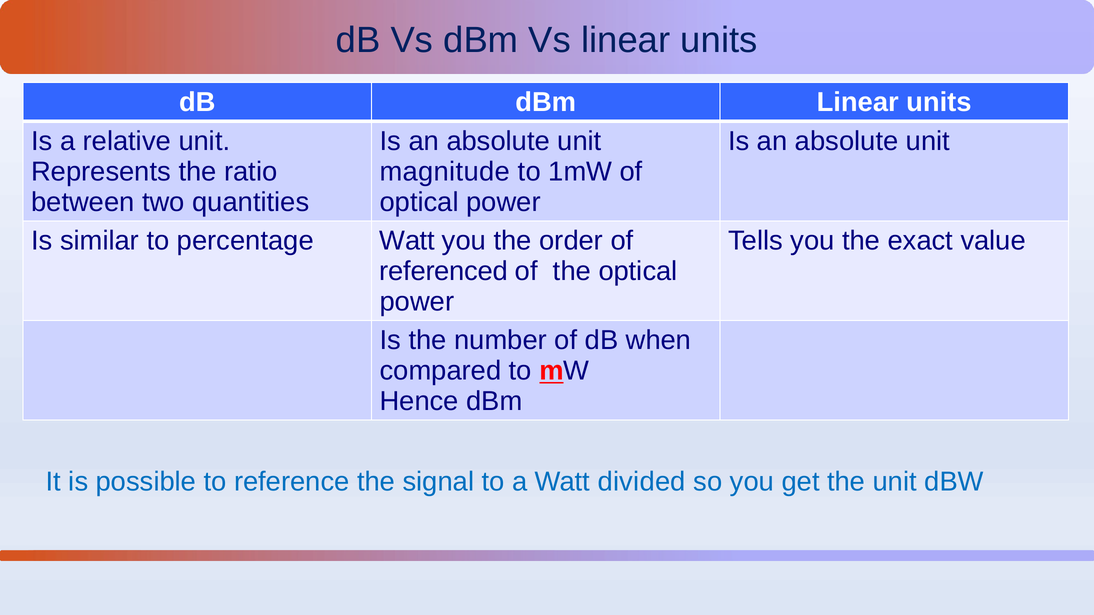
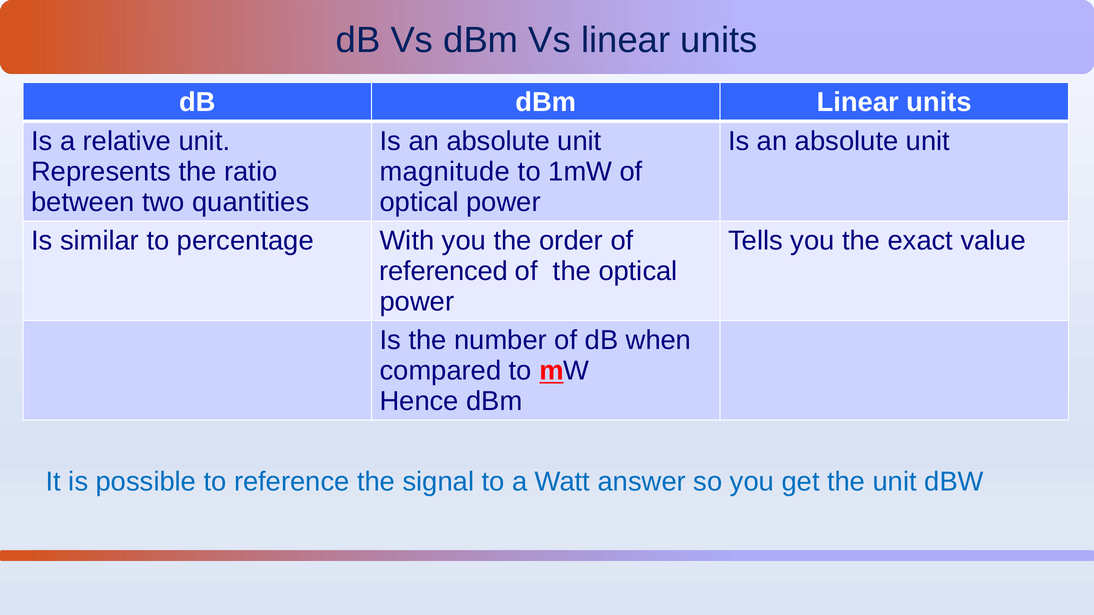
percentage Watt: Watt -> With (407, 241)
divided: divided -> answer (642, 482)
